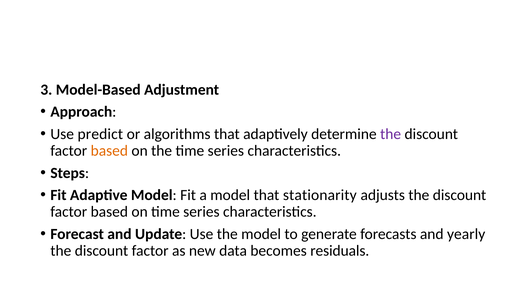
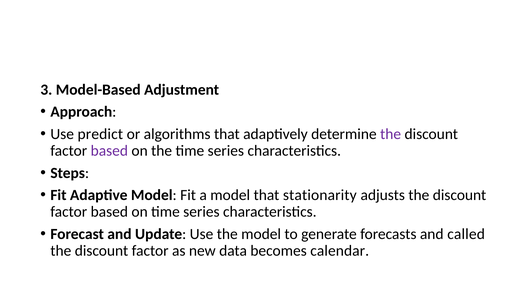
based colour: orange -> purple (109, 151)
yearly: yearly -> called (466, 234)
residuals: residuals -> calendar (340, 251)
